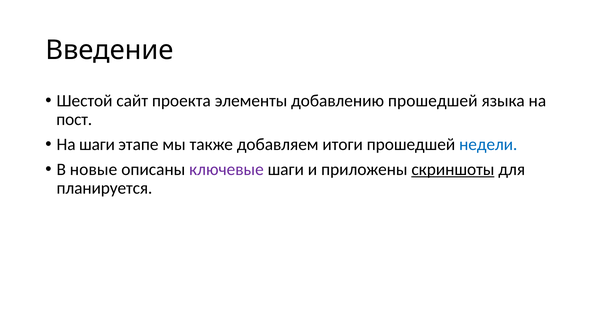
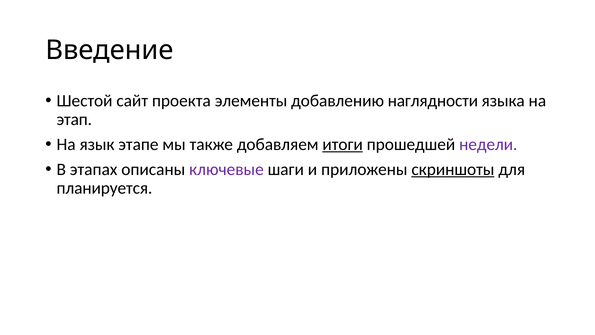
добавлению прошедшей: прошедшей -> наглядности (433, 101)
пост: пост -> этап (74, 119)
На шаги: шаги -> язык (97, 144)
итоги underline: none -> present (343, 144)
недели colour: blue -> purple (488, 144)
новые: новые -> этапах (94, 169)
